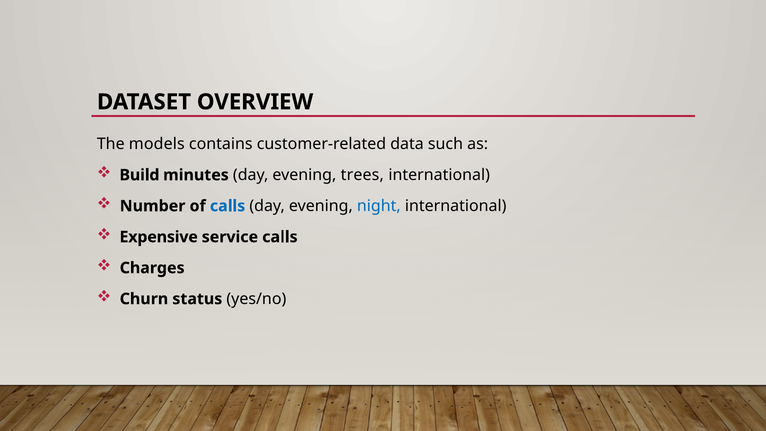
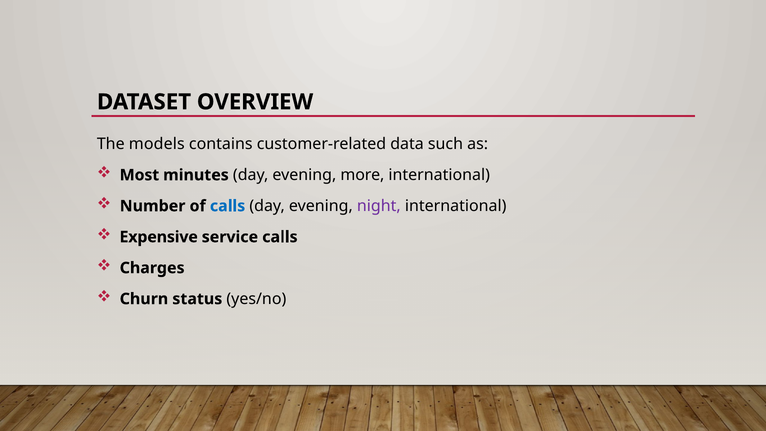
Build: Build -> Most (139, 175)
trees: trees -> more (362, 175)
night colour: blue -> purple (379, 206)
